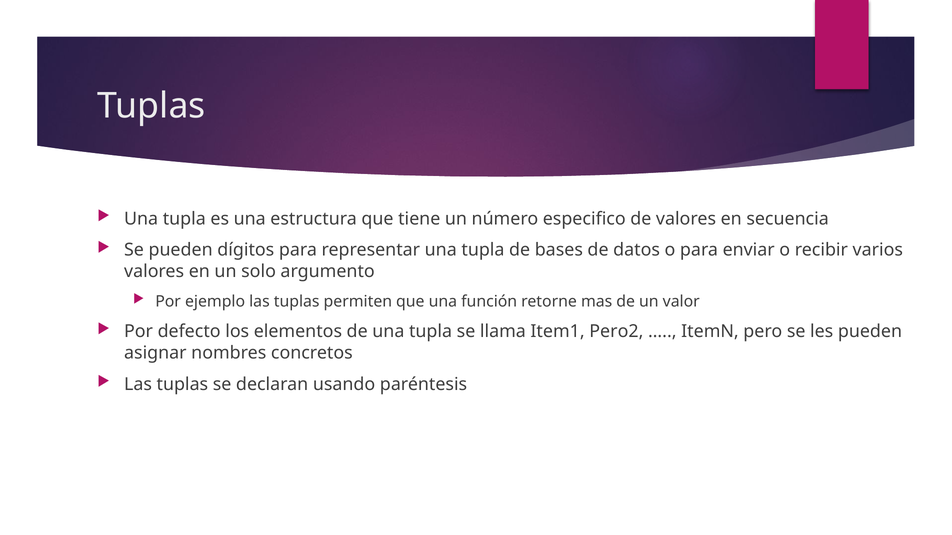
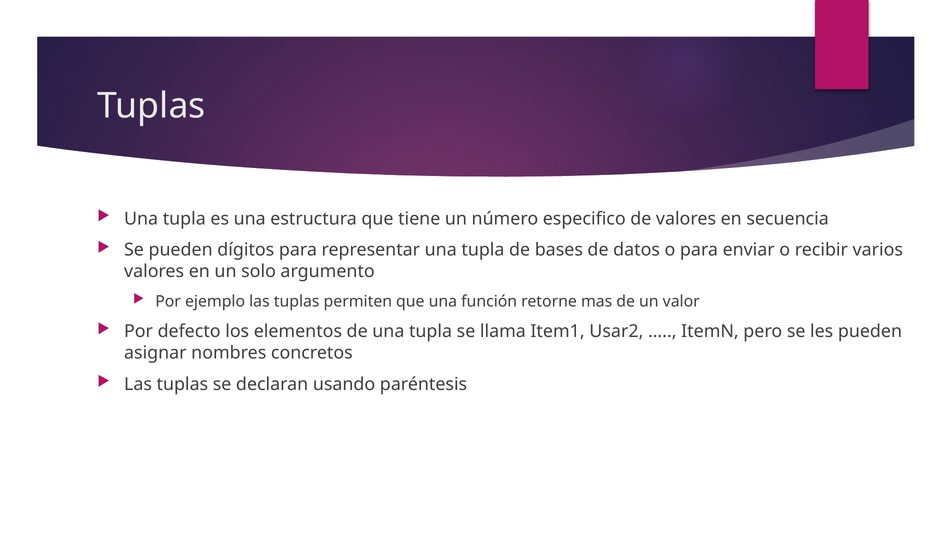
Pero2: Pero2 -> Usar2 (616, 332)
